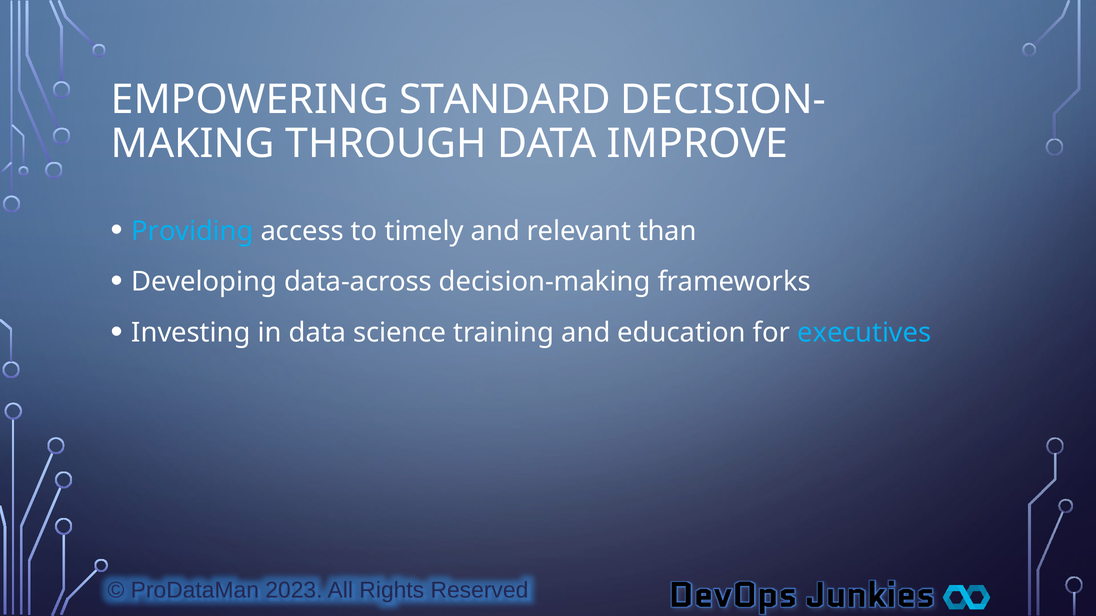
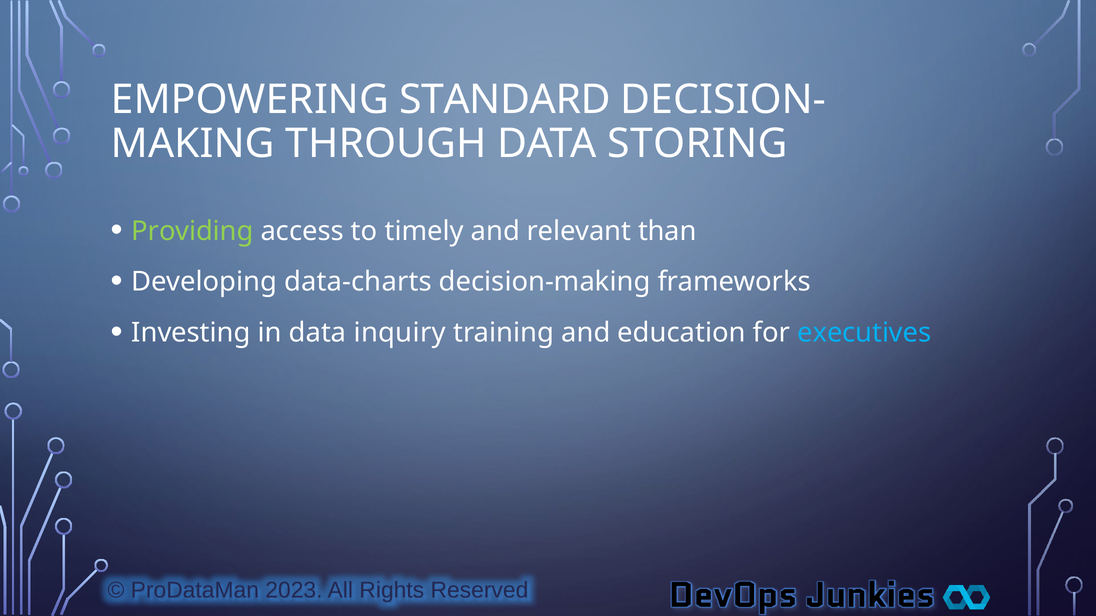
IMPROVE: IMPROVE -> STORING (697, 144)
Providing colour: light blue -> light green (192, 231)
data-across: data-across -> data-charts (358, 282)
science: science -> inquiry (400, 333)
